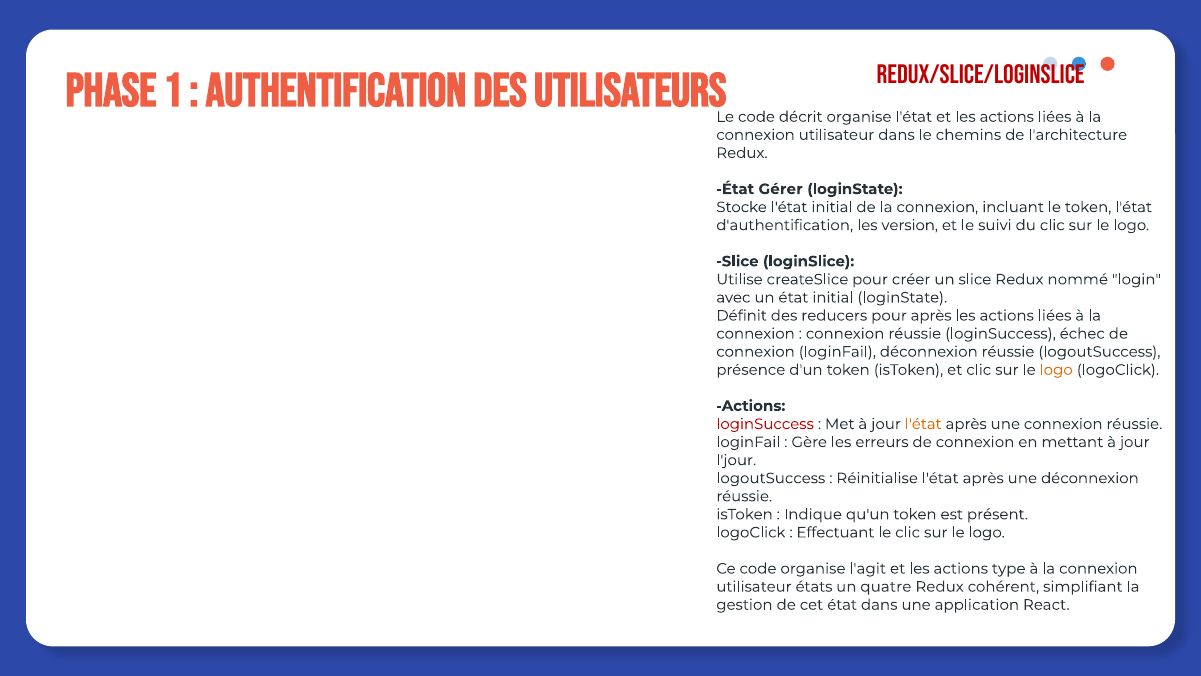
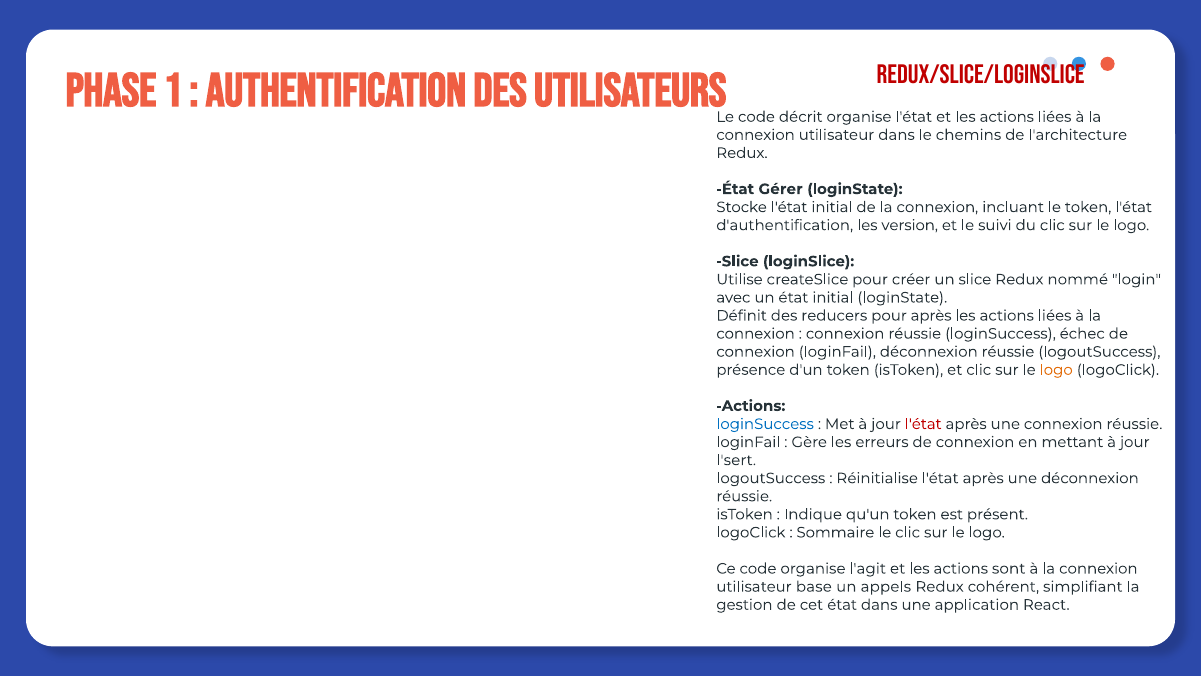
loginSuccess colour: red -> blue (765, 424)
l'état colour: orange -> red (923, 424)
l'jour: l'jour -> l'sert (736, 460)
Effectuant: Effectuant -> Sommaire (835, 532)
type: type -> sont (1009, 568)
états: états -> base (814, 586)
quatre: quatre -> appels (886, 586)
